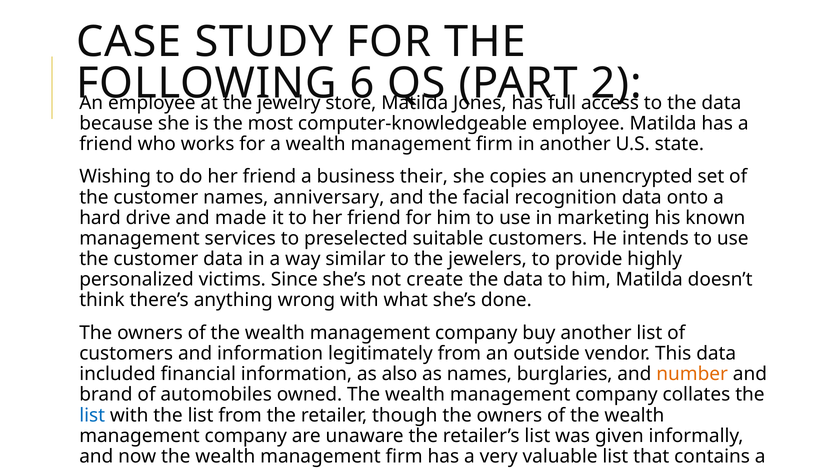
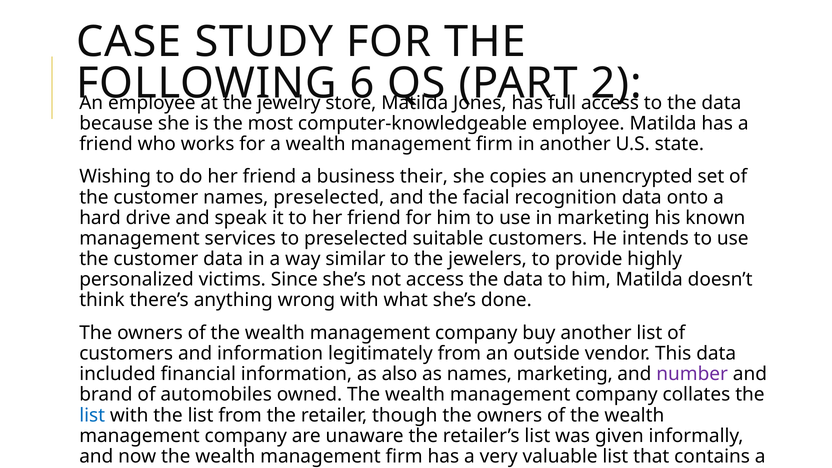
names anniversary: anniversary -> preselected (329, 197)
made: made -> speak (241, 218)
not create: create -> access (435, 280)
names burglaries: burglaries -> marketing (565, 374)
number colour: orange -> purple (692, 374)
